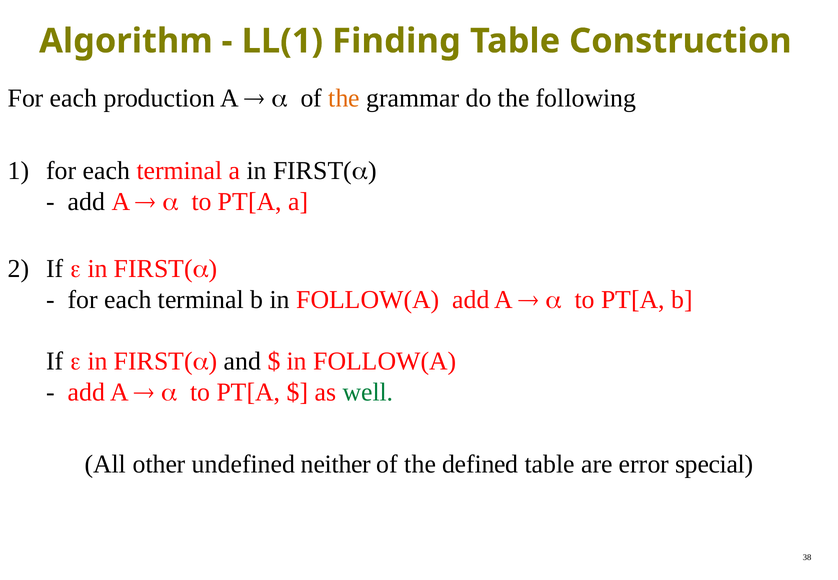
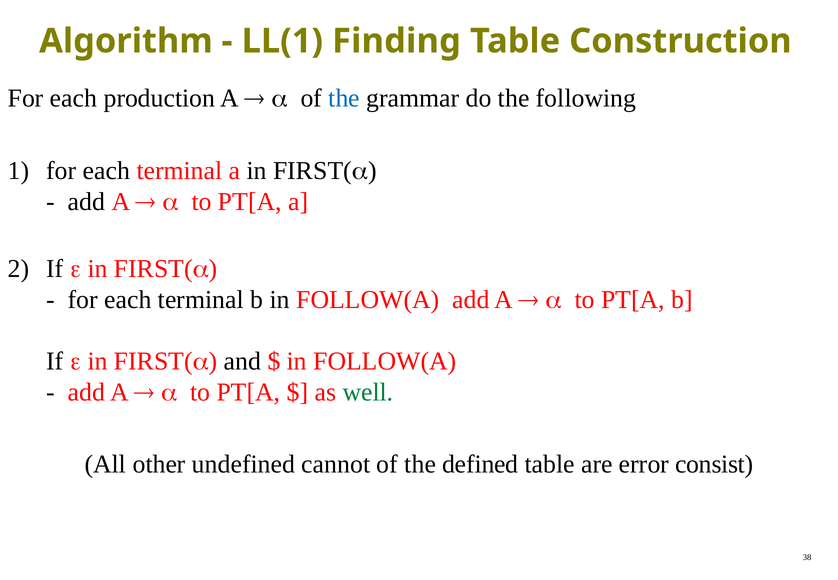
the colour: orange -> blue (344, 99)
neither: neither -> cannot (336, 465)
special: special -> consist (714, 465)
